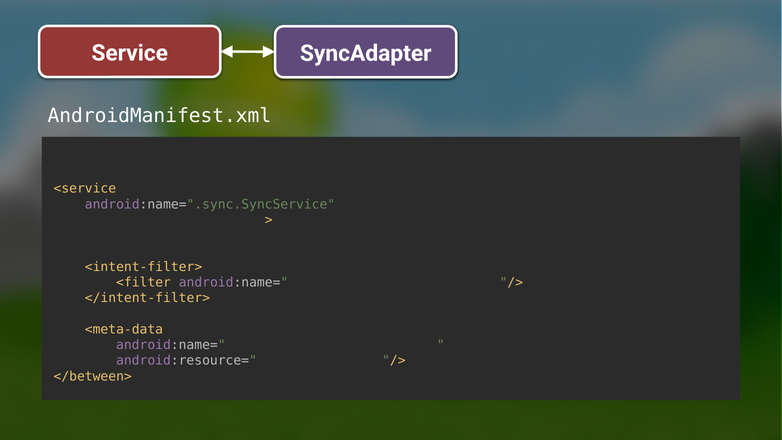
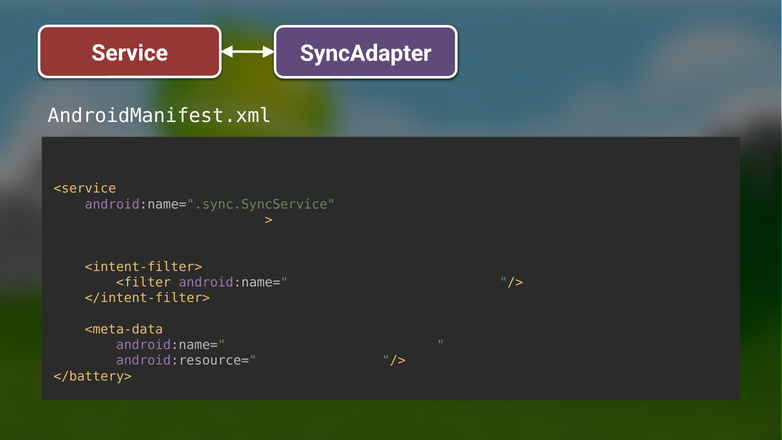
</between>: </between> -> </battery> (93, 376)
